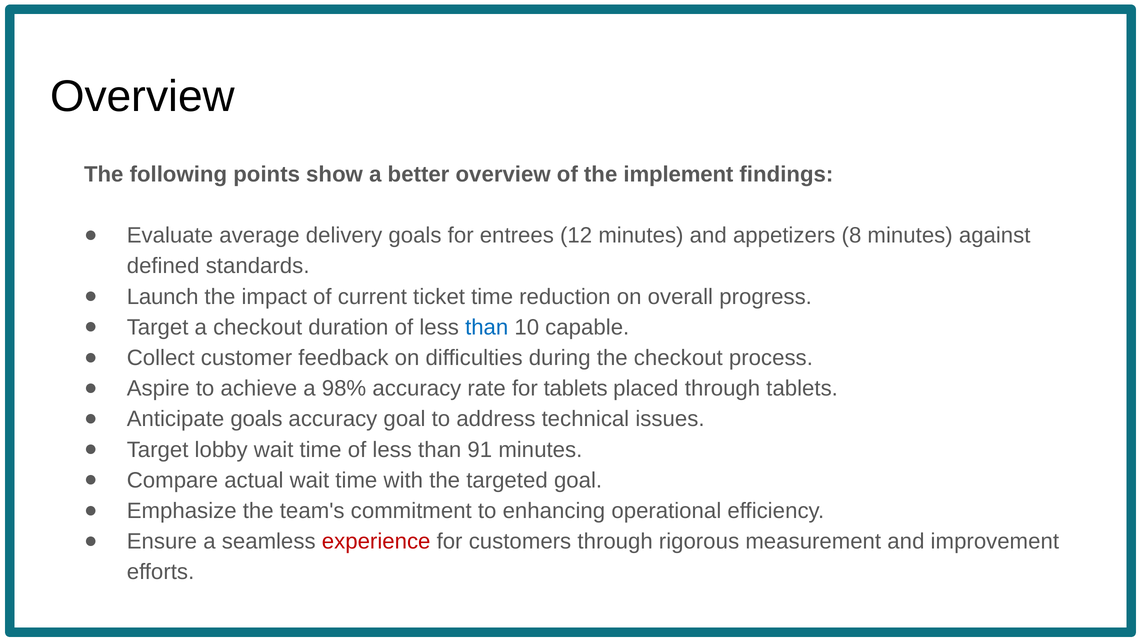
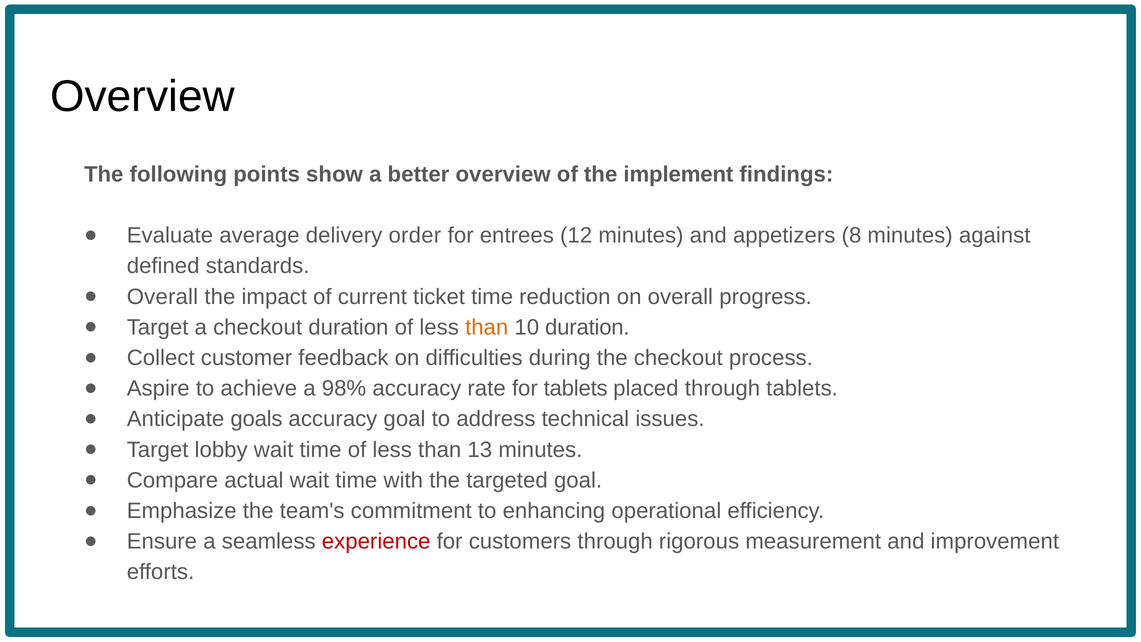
delivery goals: goals -> order (415, 235)
Launch: Launch -> Overall (162, 297)
than colour: blue -> orange (487, 327)
10 capable: capable -> duration (587, 327)
91: 91 -> 13 (480, 450)
